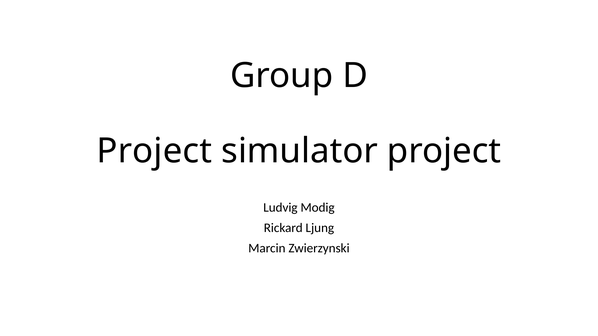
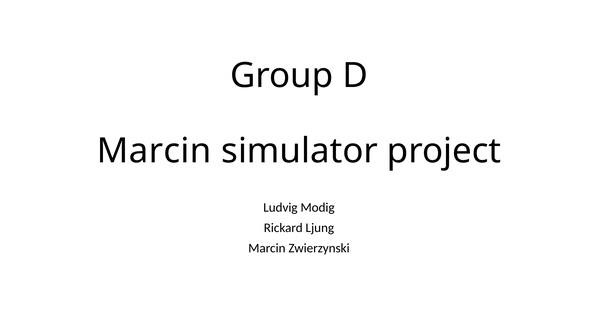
Project: Project -> Marcin (154, 151)
